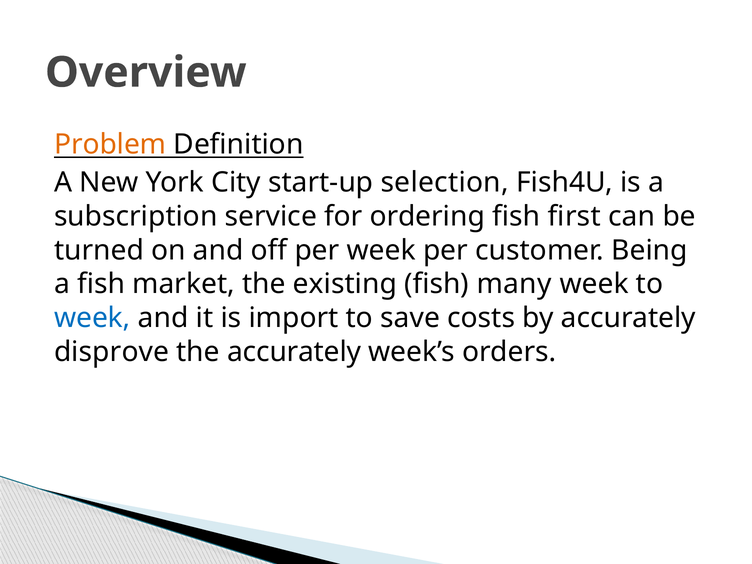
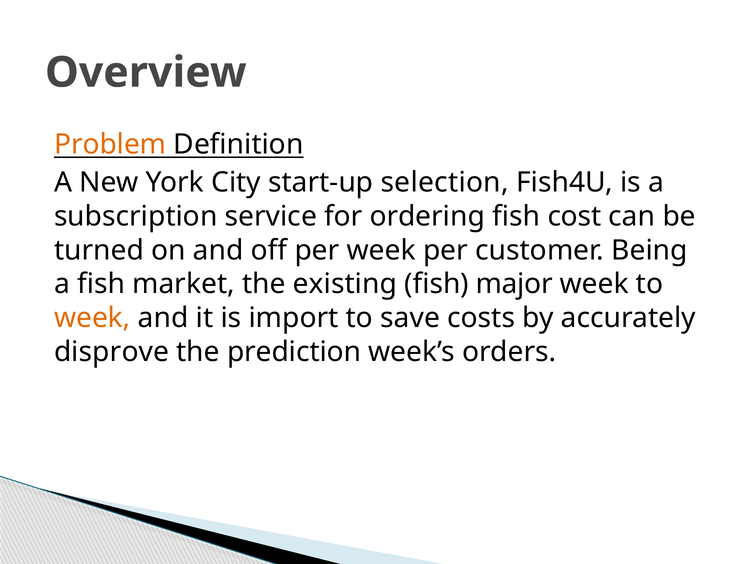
first: first -> cost (574, 216)
many: many -> major (514, 284)
week colour: blue -> orange (92, 318)
the accurately: accurately -> prediction (294, 352)
